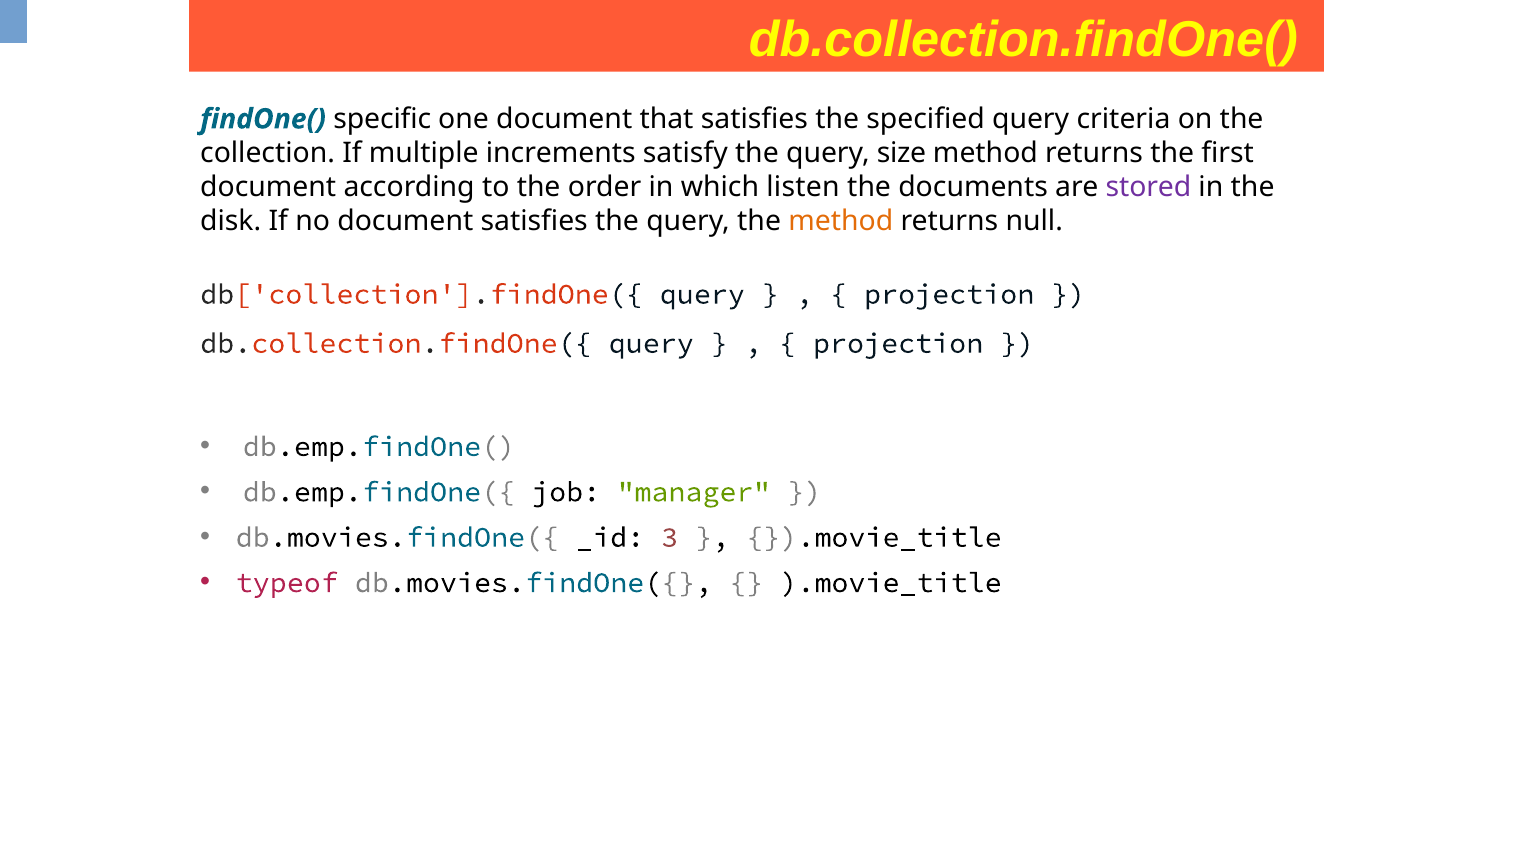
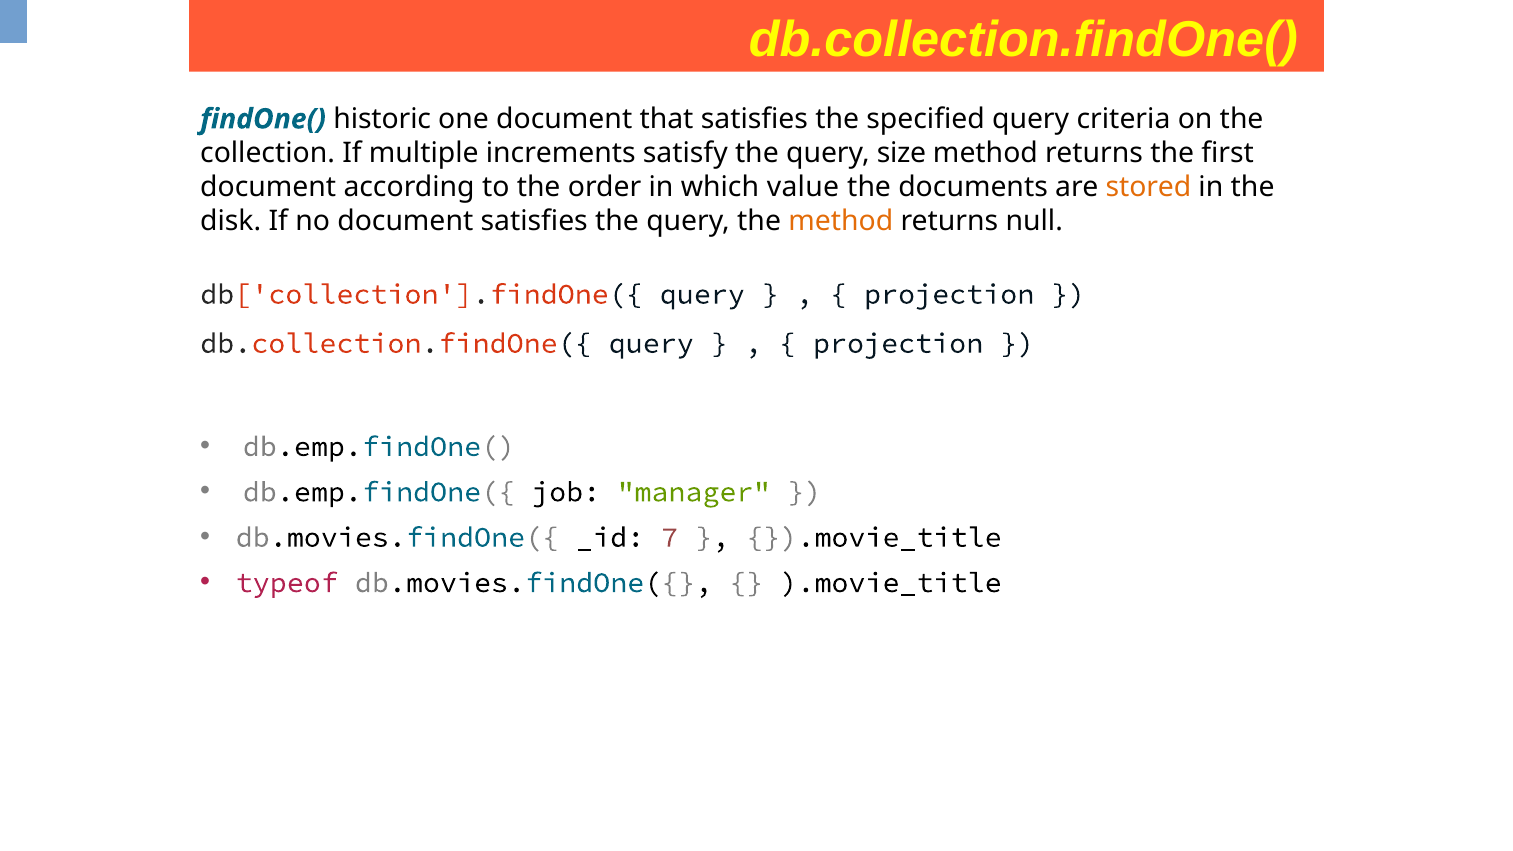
specific: specific -> historic (382, 119)
listen: listen -> value (803, 187)
stored colour: purple -> orange (1148, 187)
3: 3 -> 7 (670, 537)
